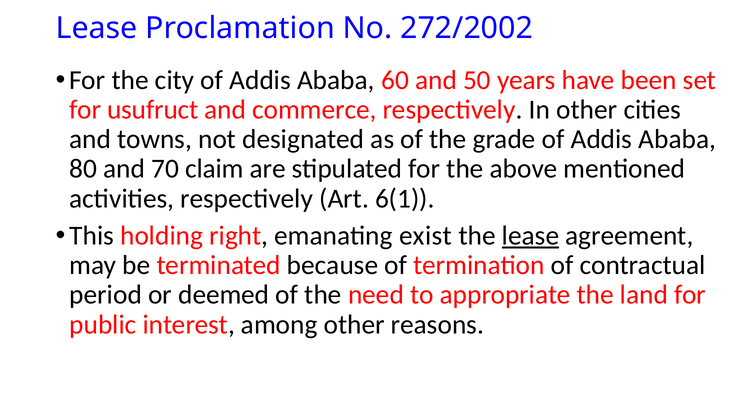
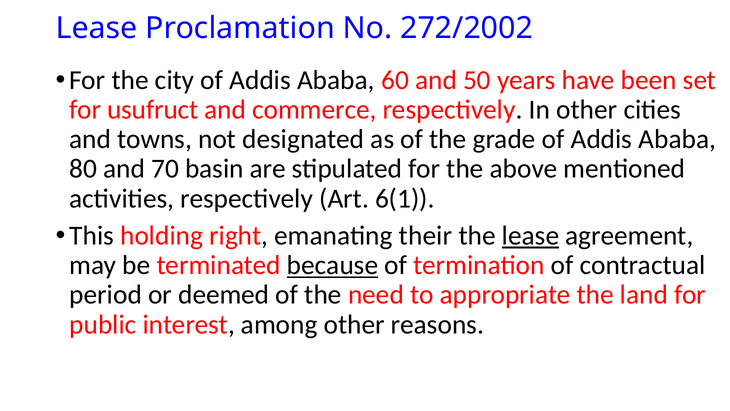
claim: claim -> basin (214, 169)
exist: exist -> their (426, 236)
because underline: none -> present (333, 265)
